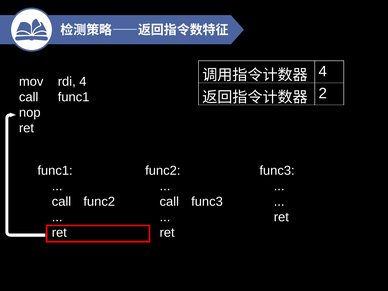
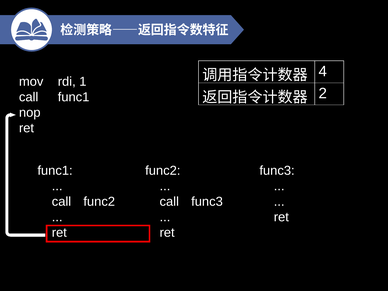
rdi 4: 4 -> 1 (83, 82)
